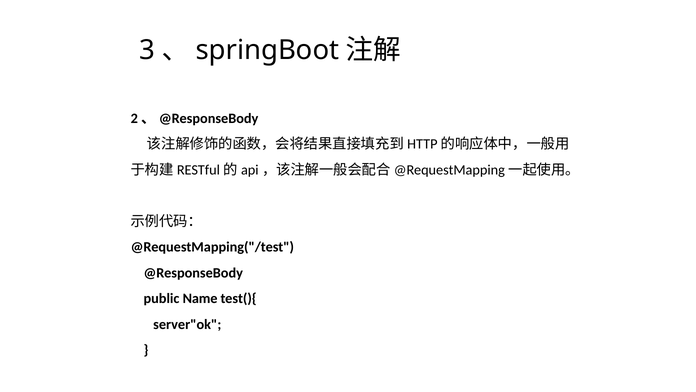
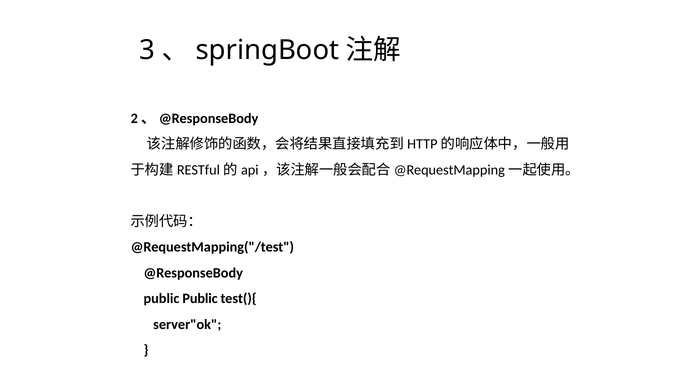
public Name: Name -> Public (200, 298)
